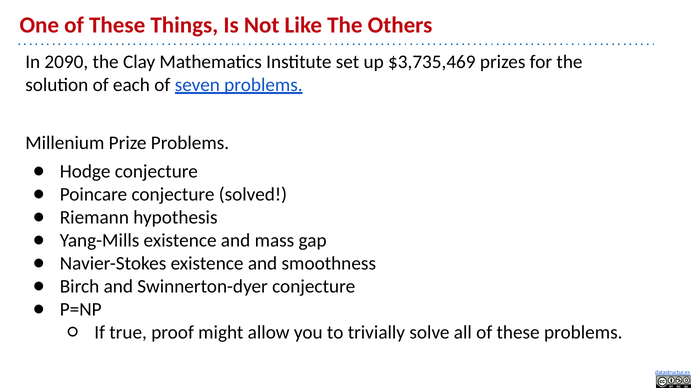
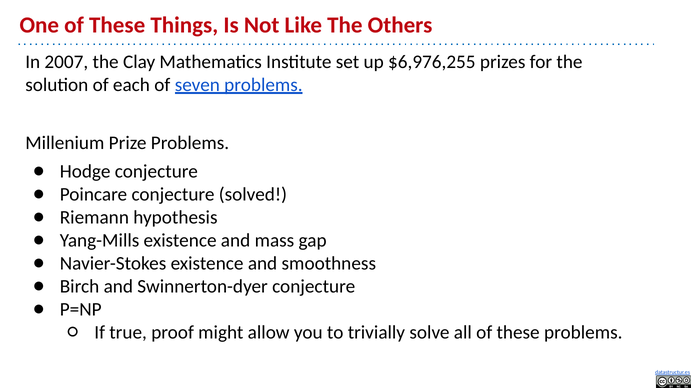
2090: 2090 -> 2007 (66, 62)
$3,735,469: $3,735,469 -> $6,976,255 (432, 62)
